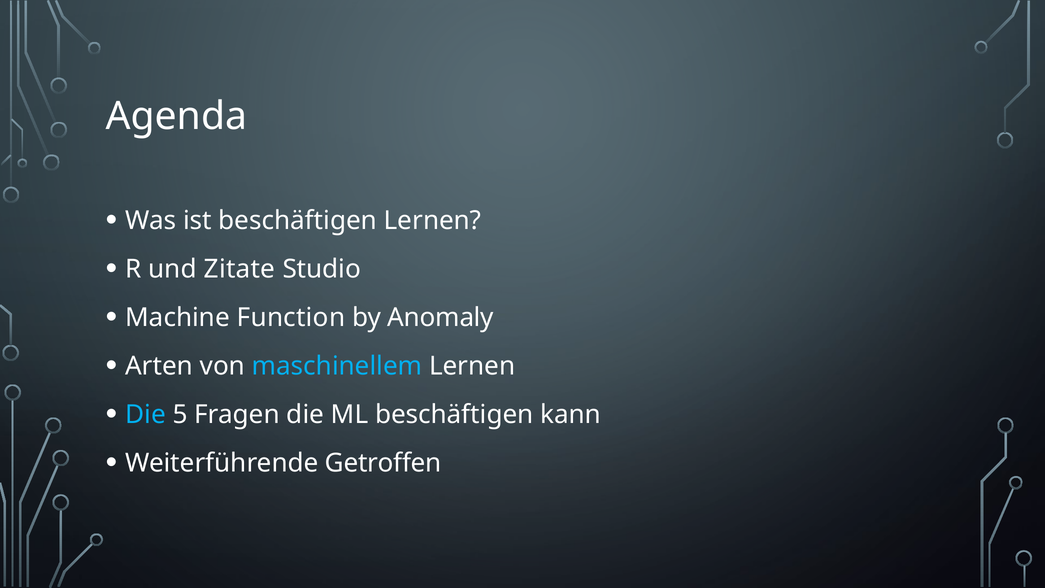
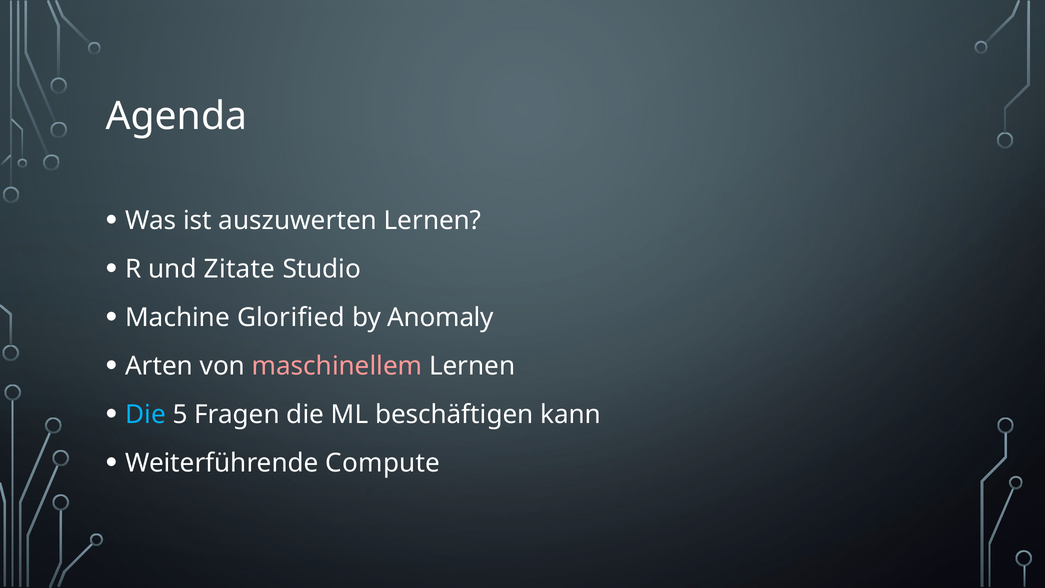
ist beschäftigen: beschäftigen -> auszuwerten (298, 221)
Function: Function -> Glorified (291, 318)
maschinellem colour: light blue -> pink (337, 366)
Getroffen: Getroffen -> Compute (383, 463)
